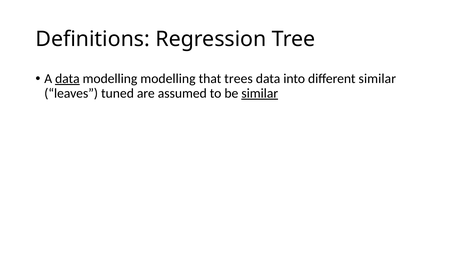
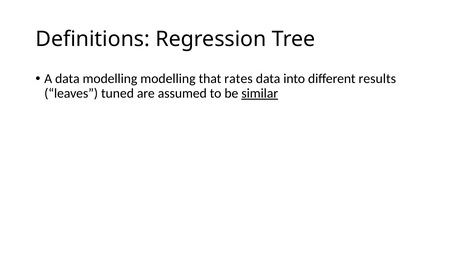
data underline: present -> none (67, 79)
trees: trees -> rates (239, 79)
different similar: similar -> results (377, 79)
